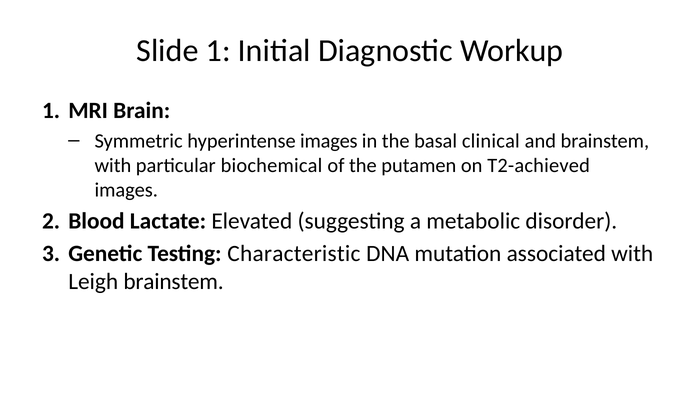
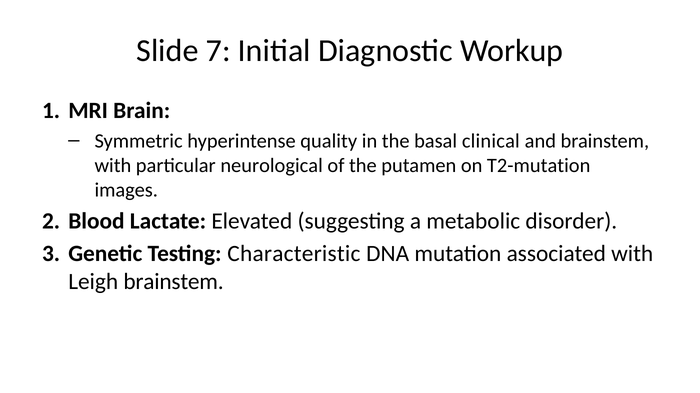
Slide 1: 1 -> 7 (218, 51)
hyperintense images: images -> quality (329, 141)
biochemical: biochemical -> neurological (272, 166)
T2-achieved: T2-achieved -> T2-mutation (539, 166)
